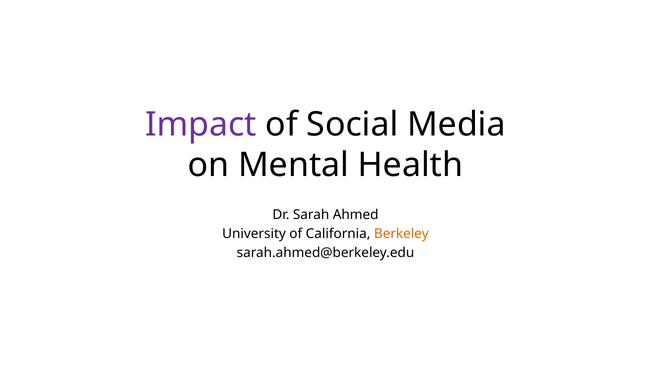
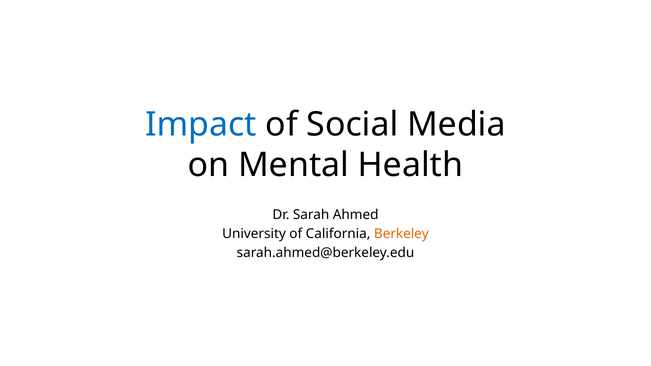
Impact colour: purple -> blue (201, 124)
